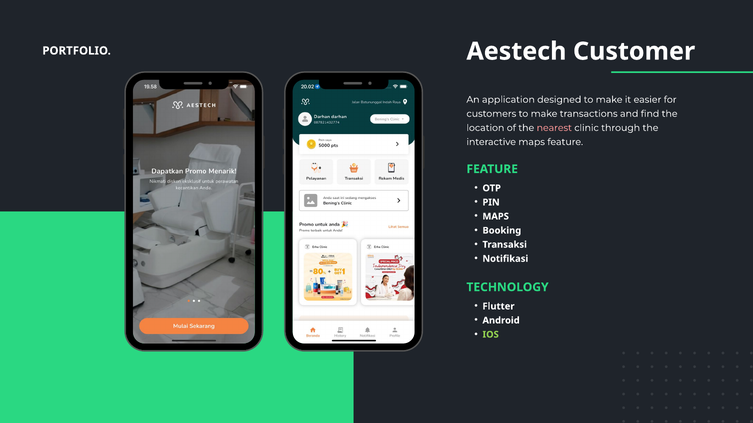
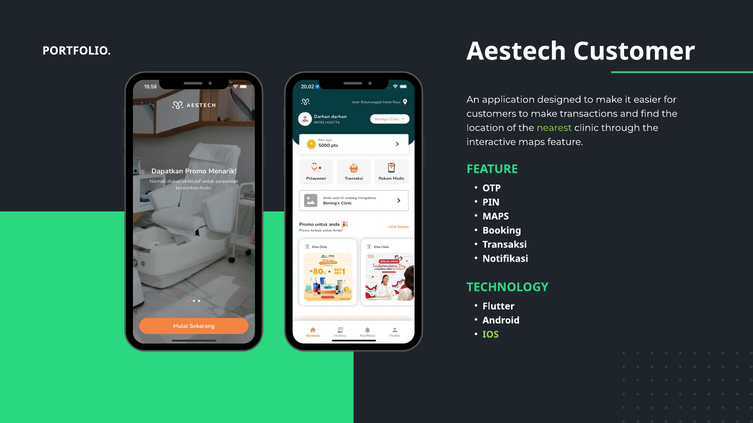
nearest colour: pink -> light green (554, 128)
